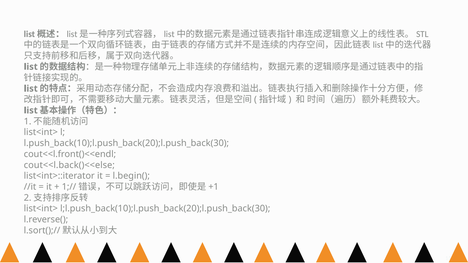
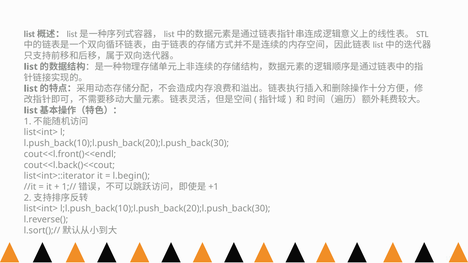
cout<<l.back()<<else: cout<<l.back()<<else -> cout<<l.back()<<cout (69, 165)
